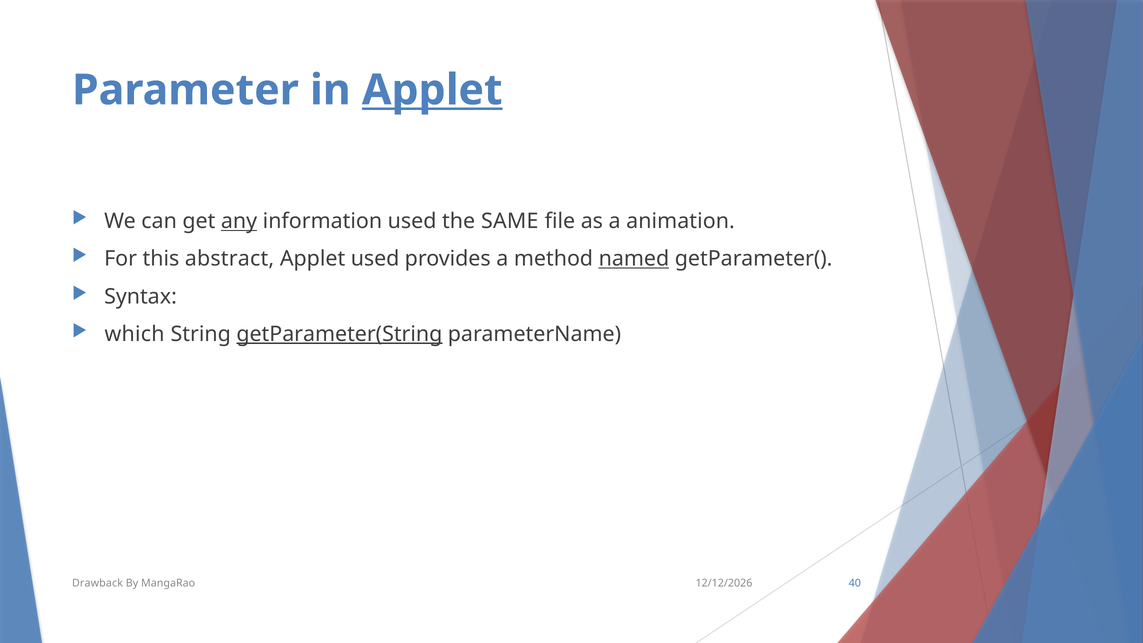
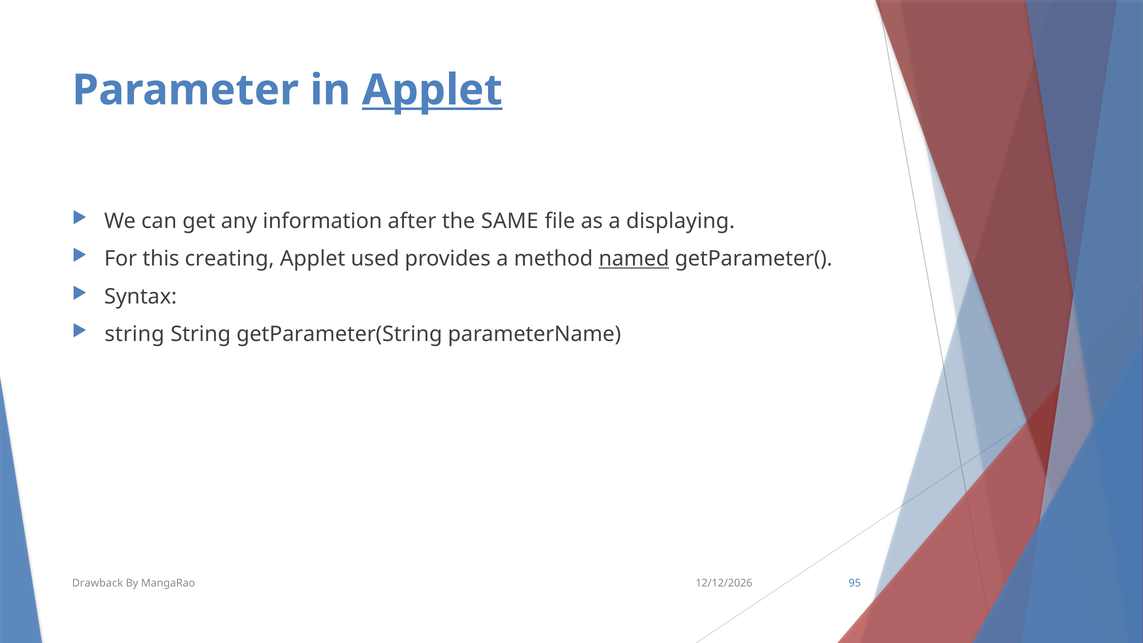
any underline: present -> none (239, 221)
information used: used -> after (412, 221)
animation: animation -> displaying (681, 221)
abstract: abstract -> creating (230, 259)
which: which -> string (135, 334)
getParameter(String underline: present -> none (339, 334)
40: 40 -> 95 (855, 583)
